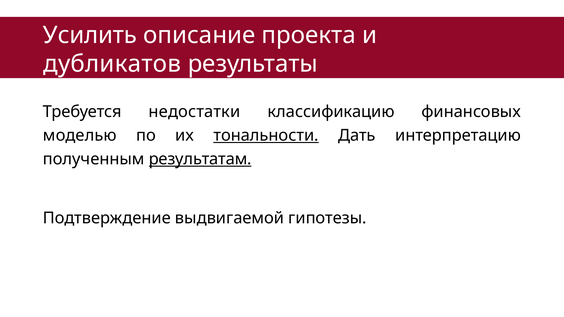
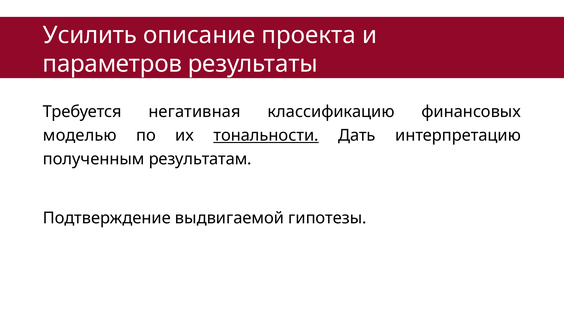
дубликатов: дубликатов -> параметров (112, 64)
недостатки: недостатки -> негативная (195, 112)
результатам underline: present -> none (200, 159)
